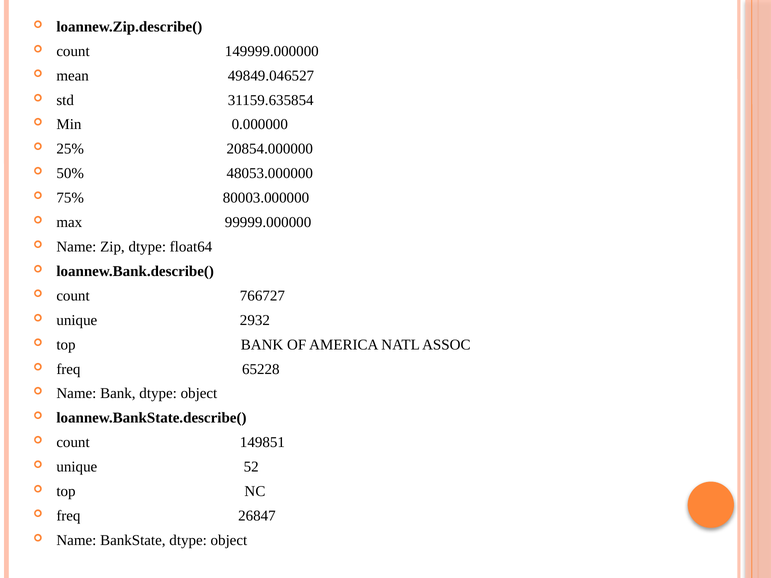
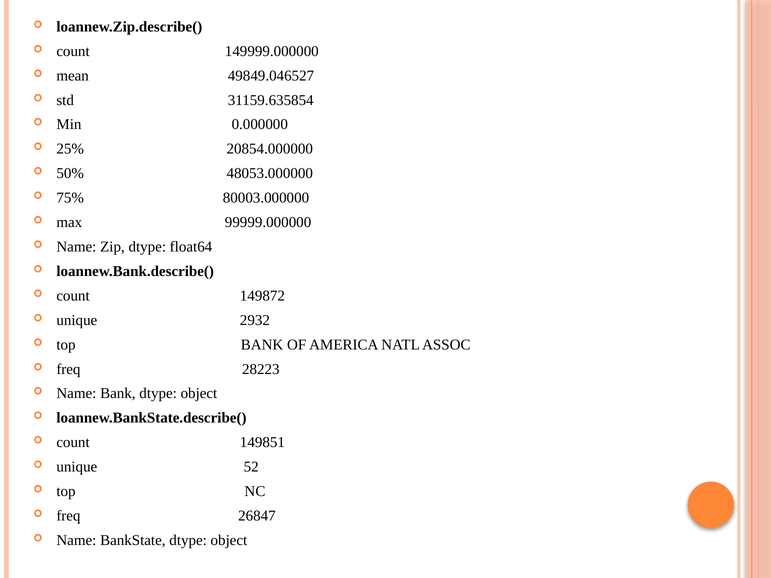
766727: 766727 -> 149872 (262, 296)
65228: 65228 -> 28223 (261, 369)
